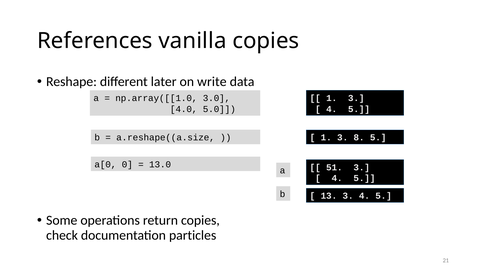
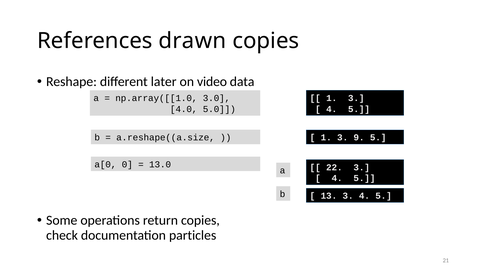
vanilla: vanilla -> drawn (192, 41)
write: write -> video (212, 82)
8: 8 -> 9 (359, 138)
51: 51 -> 22 (334, 168)
